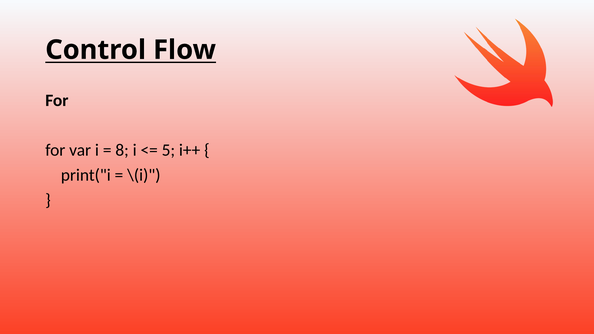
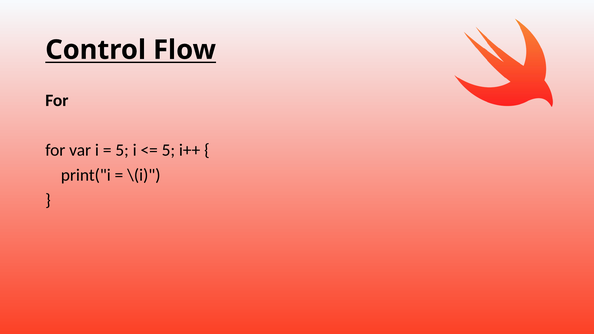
8: 8 -> 5 (122, 150)
